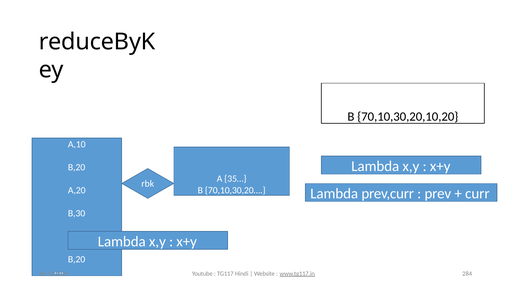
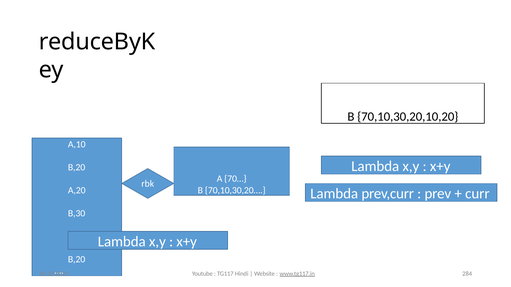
35…: 35… -> 70… (235, 179)
